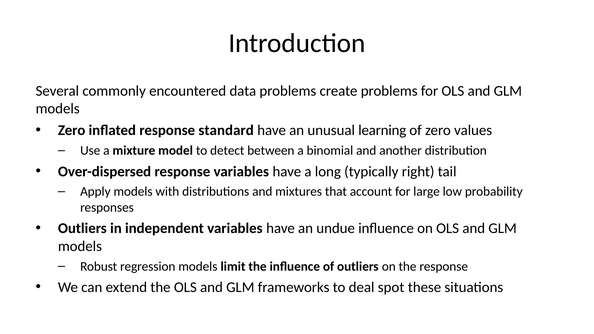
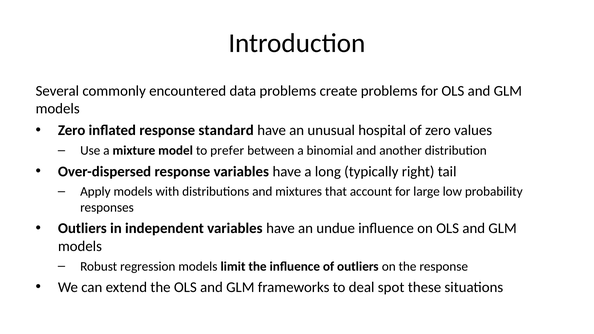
learning: learning -> hospital (382, 130)
detect: detect -> prefer (227, 151)
